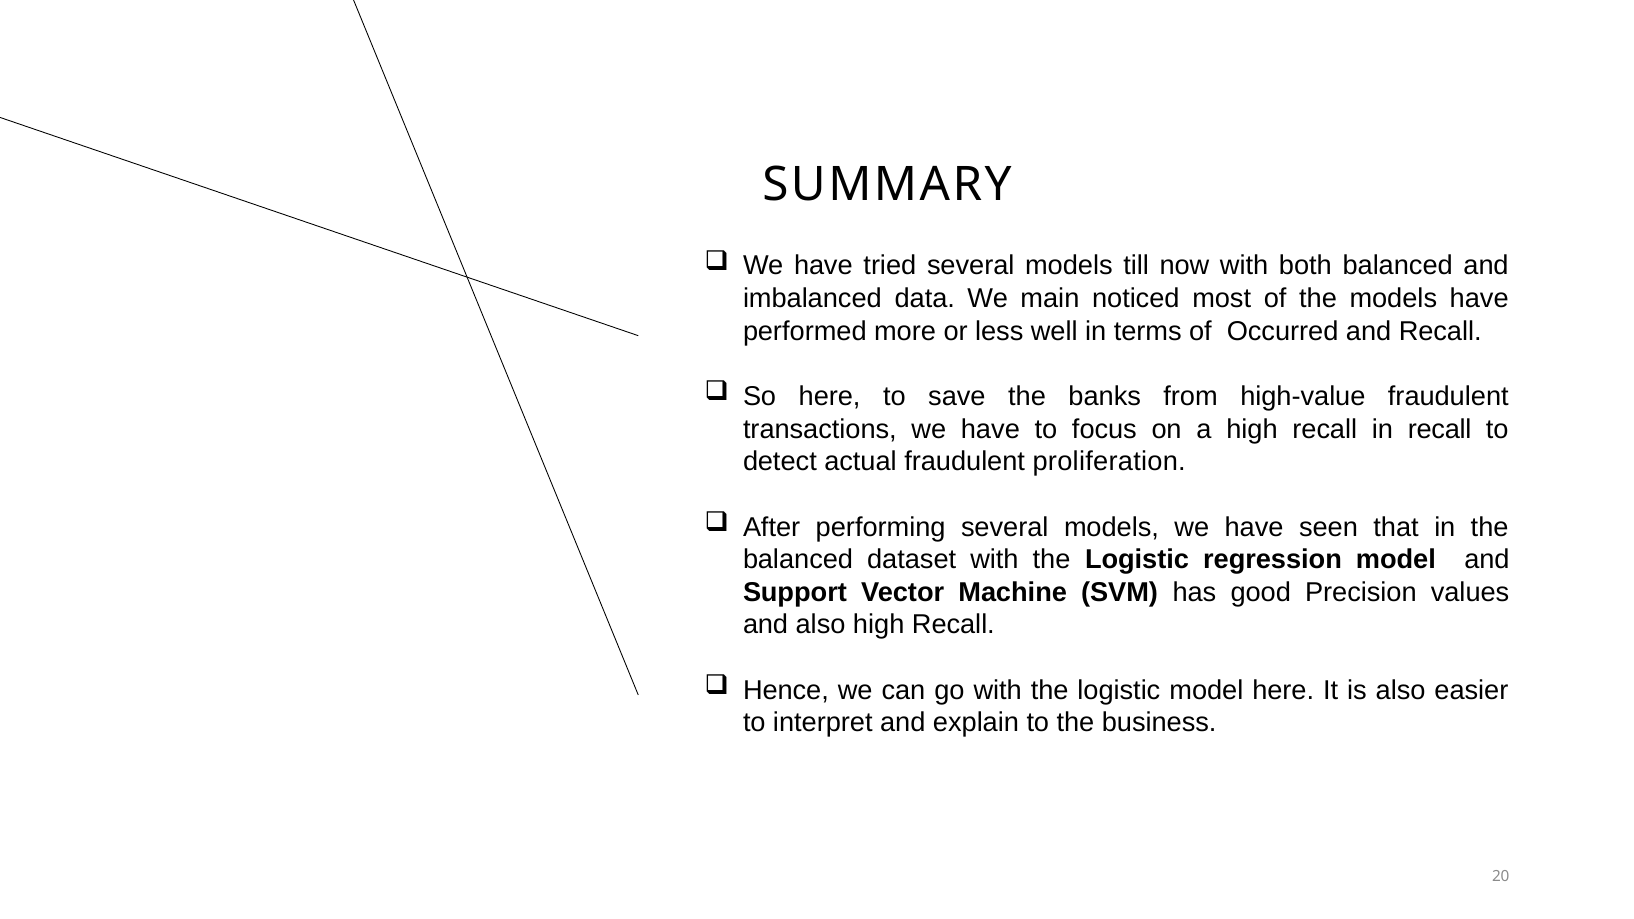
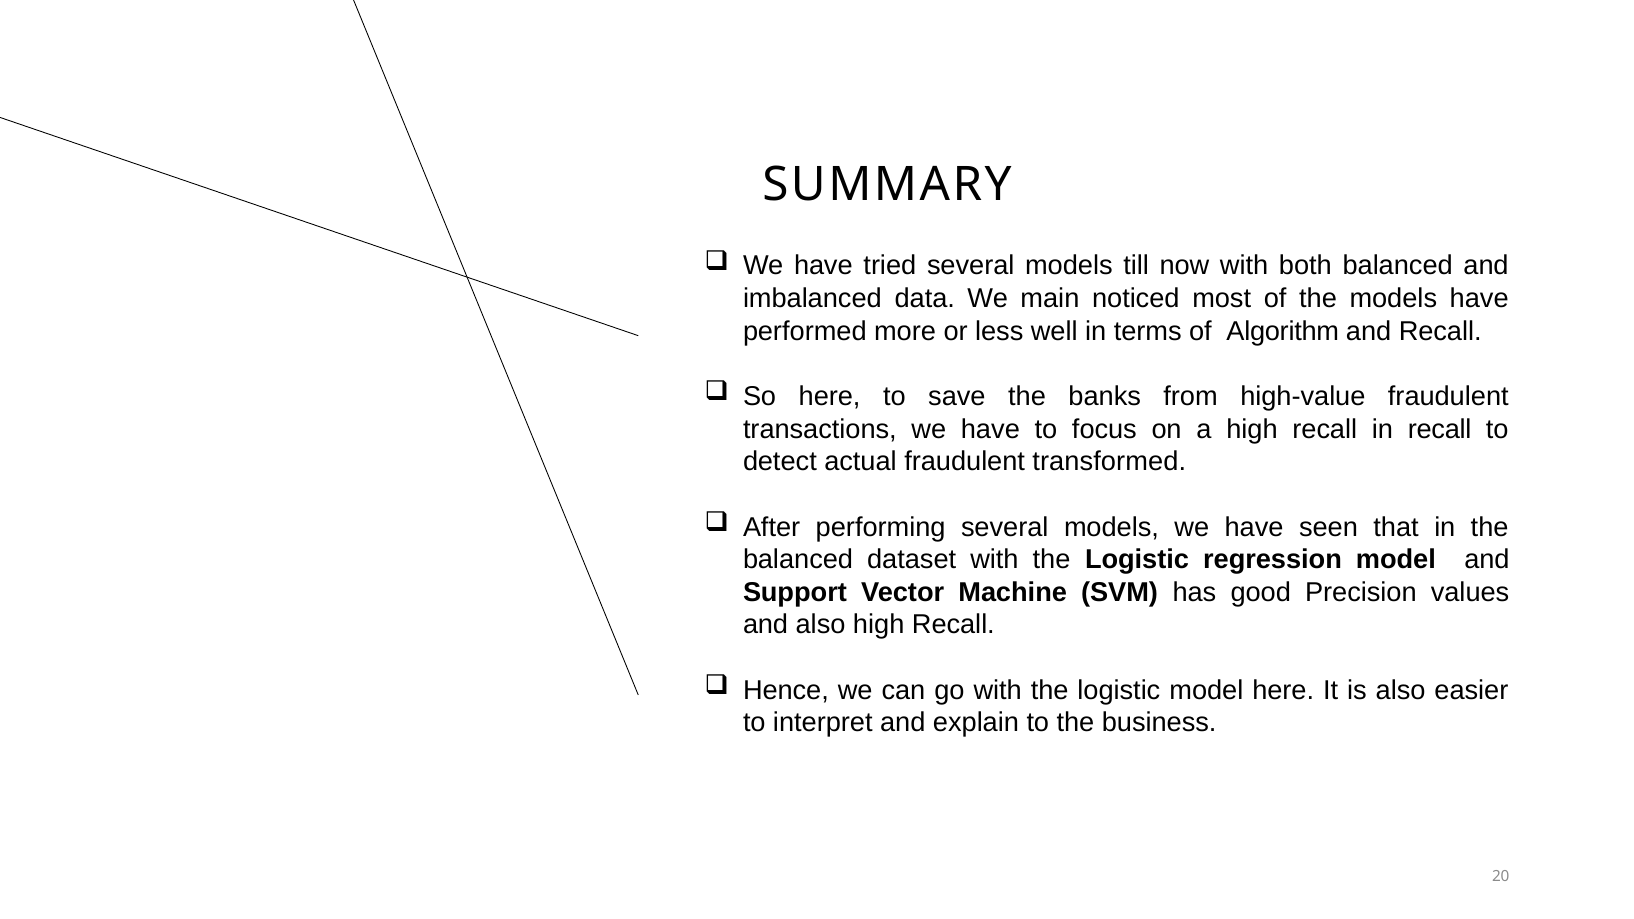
Occurred: Occurred -> Algorithm (1283, 331)
proliferation: proliferation -> transformed (1109, 462)
